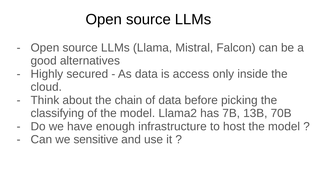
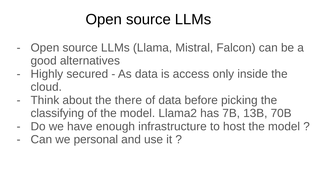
chain: chain -> there (128, 100)
sensitive: sensitive -> personal (96, 139)
